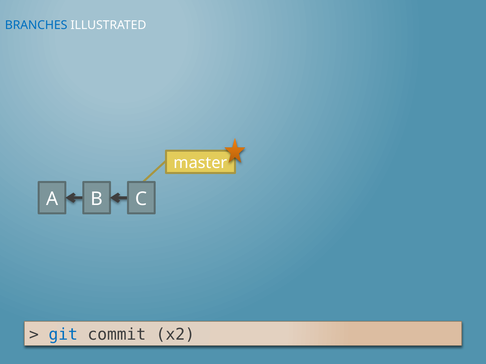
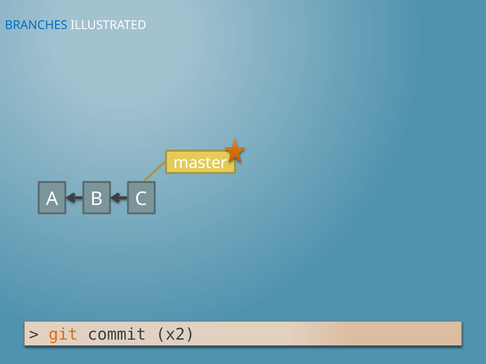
git colour: blue -> orange (63, 335)
